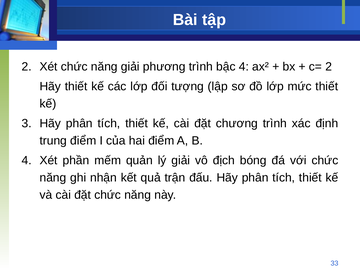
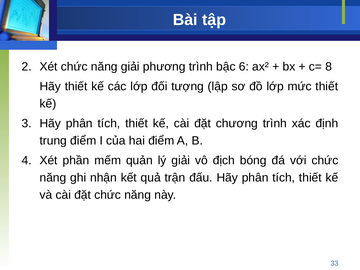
bậc 4: 4 -> 6 (244, 67)
c= 2: 2 -> 8 (329, 67)
